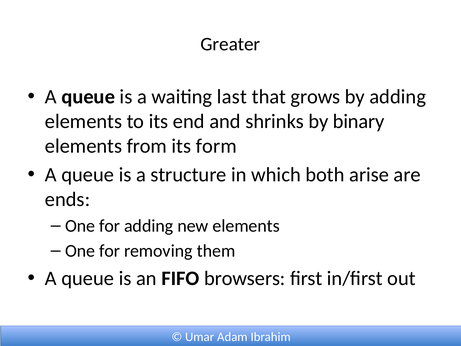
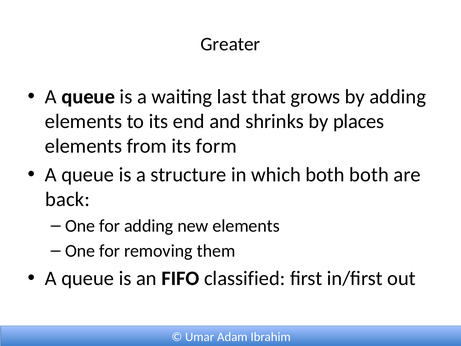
binary: binary -> places (359, 121)
both arise: arise -> both (369, 175)
ends: ends -> back (67, 199)
browsers: browsers -> classified (245, 278)
